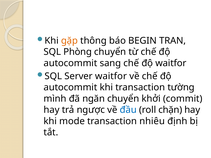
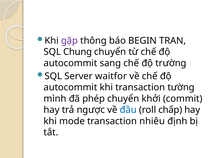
gặp colour: orange -> purple (69, 41)
Phòng: Phòng -> Chung (78, 52)
độ waitfor: waitfor -> trường (171, 63)
ngăn: ngăn -> phép (94, 99)
chặn: chặn -> chấp (170, 110)
